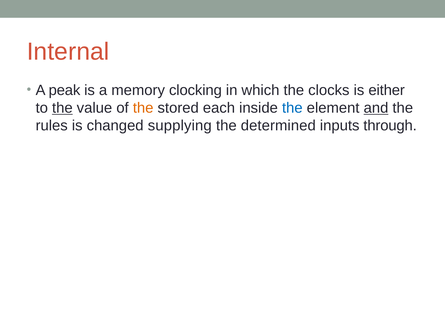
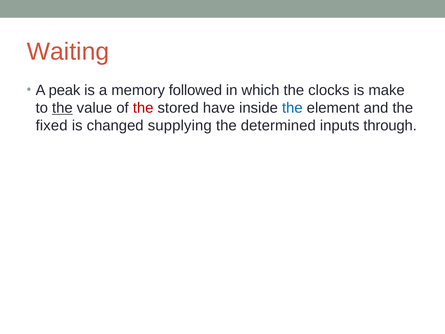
Internal: Internal -> Waiting (68, 52)
clocking: clocking -> followed (195, 90)
either: either -> make (387, 90)
the colour: orange -> red (143, 108)
each: each -> have (219, 108)
and underline: present -> none (376, 108)
rules: rules -> fixed (52, 126)
